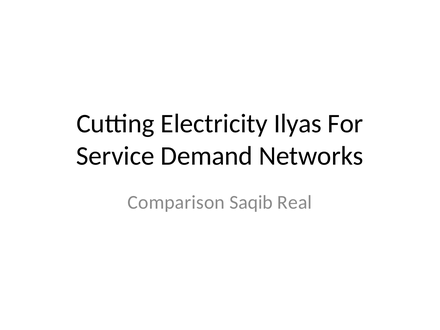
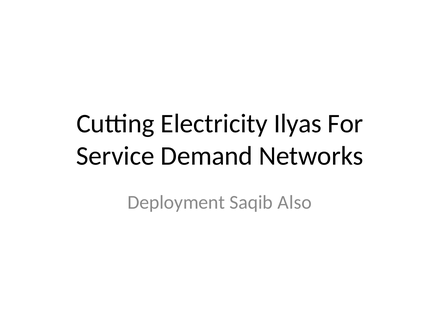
Comparison: Comparison -> Deployment (176, 202)
Real: Real -> Also (295, 202)
